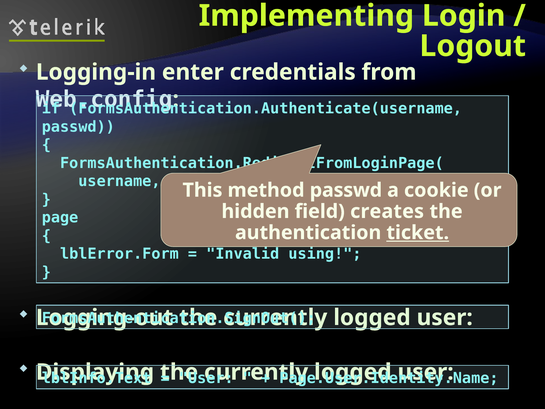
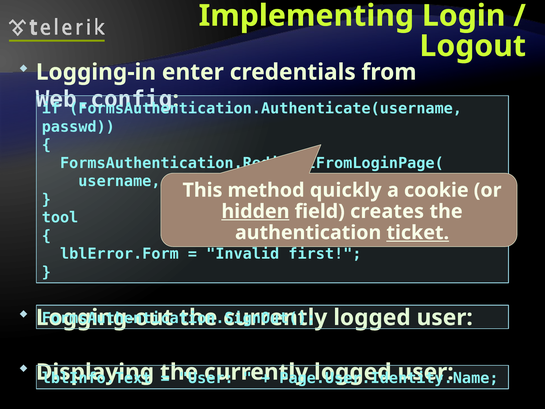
method passwd: passwd -> quickly (346, 190)
hidden underline: none -> present (255, 211)
page: page -> tool (60, 217)
using: using -> first (325, 254)
